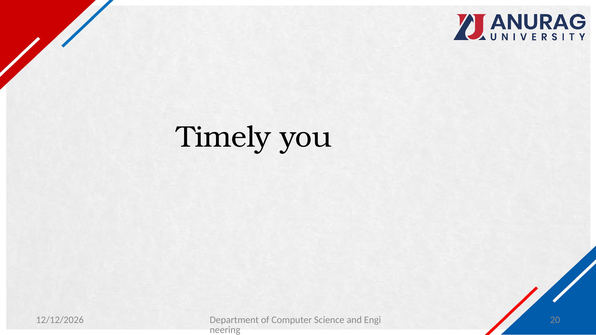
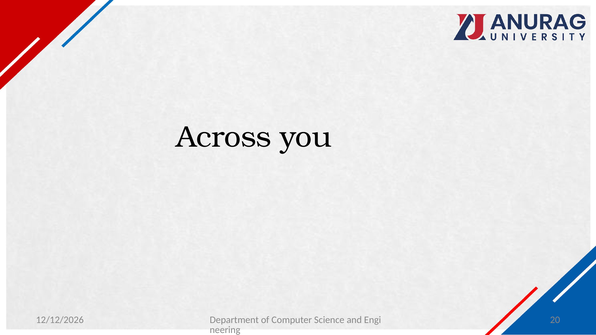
Timely: Timely -> Across (224, 137)
